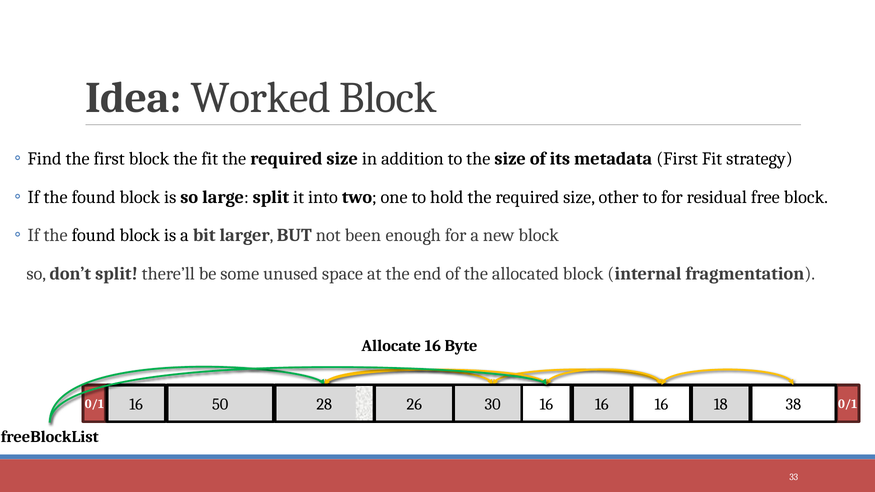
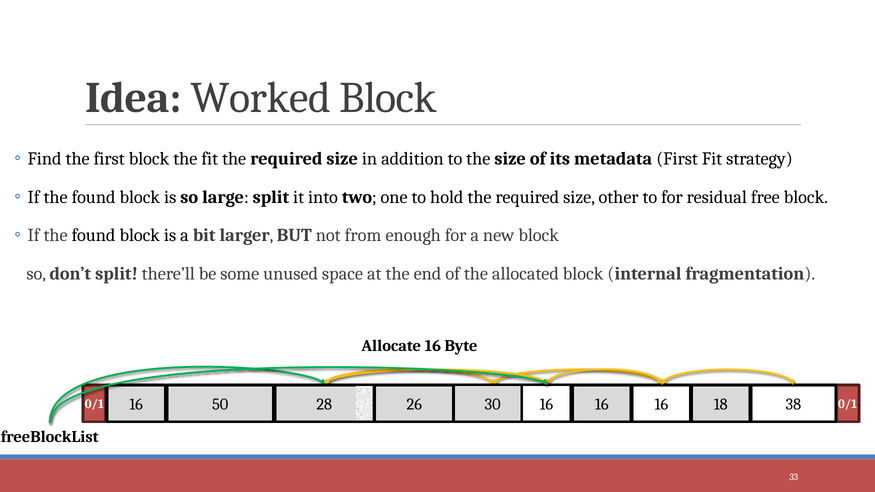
been: been -> from (363, 235)
